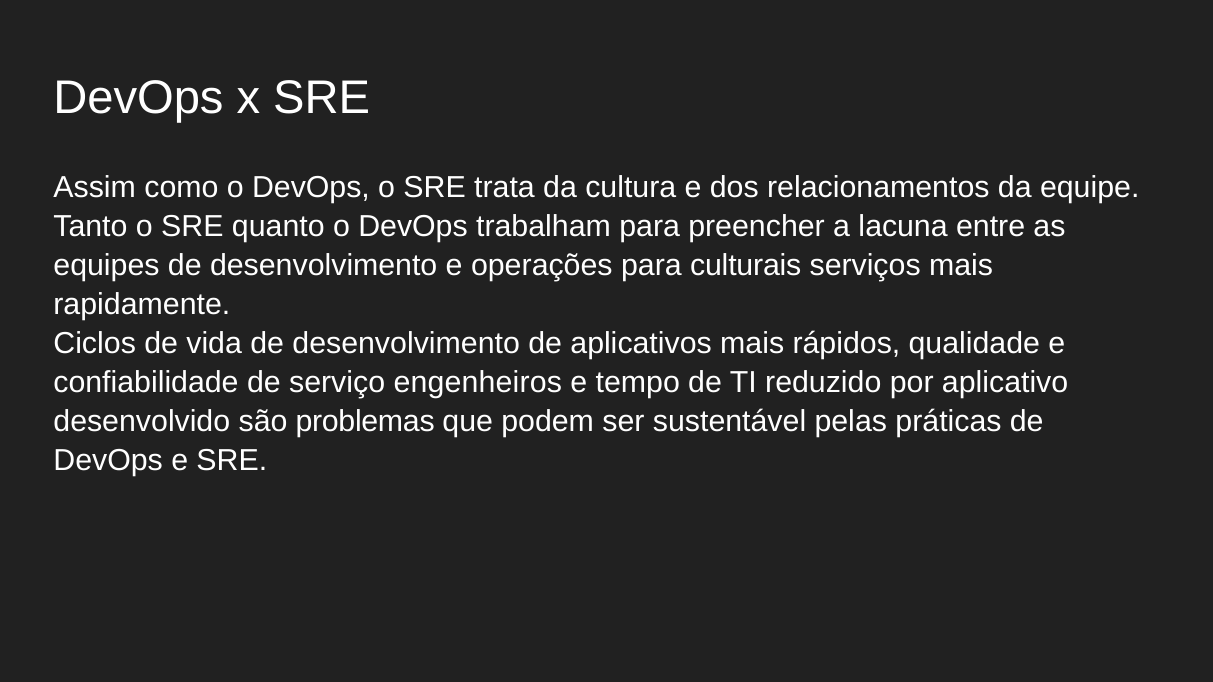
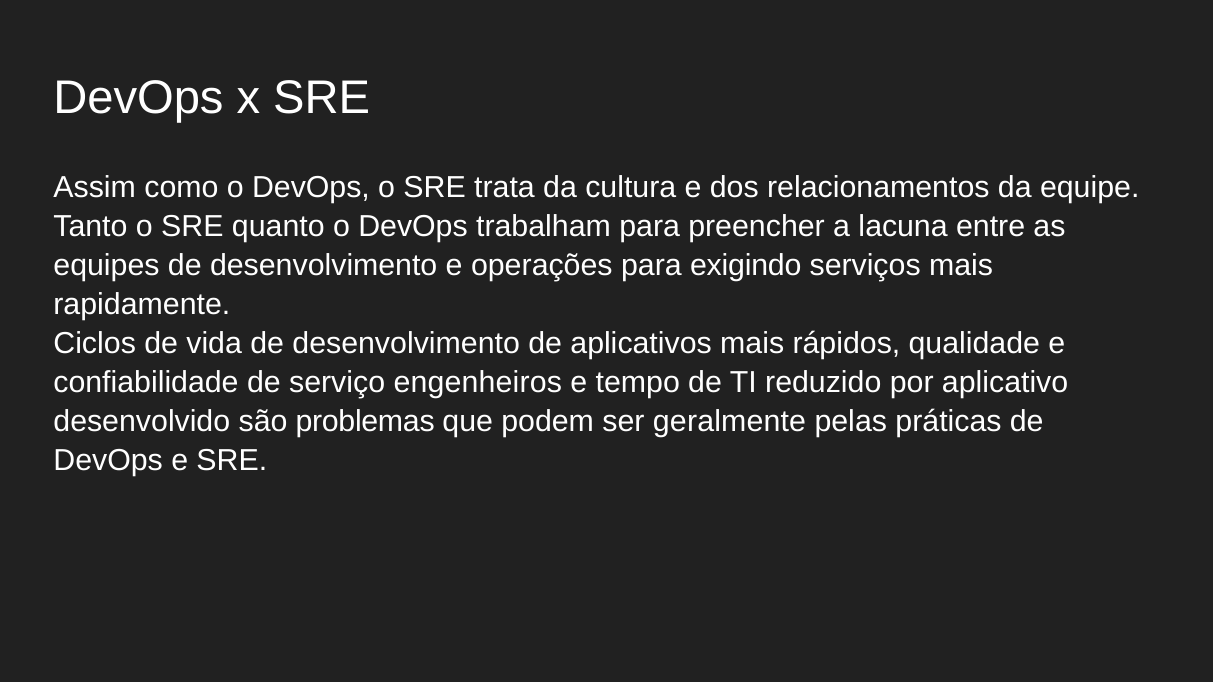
culturais: culturais -> exigindo (746, 266)
sustentável: sustentável -> geralmente (730, 422)
